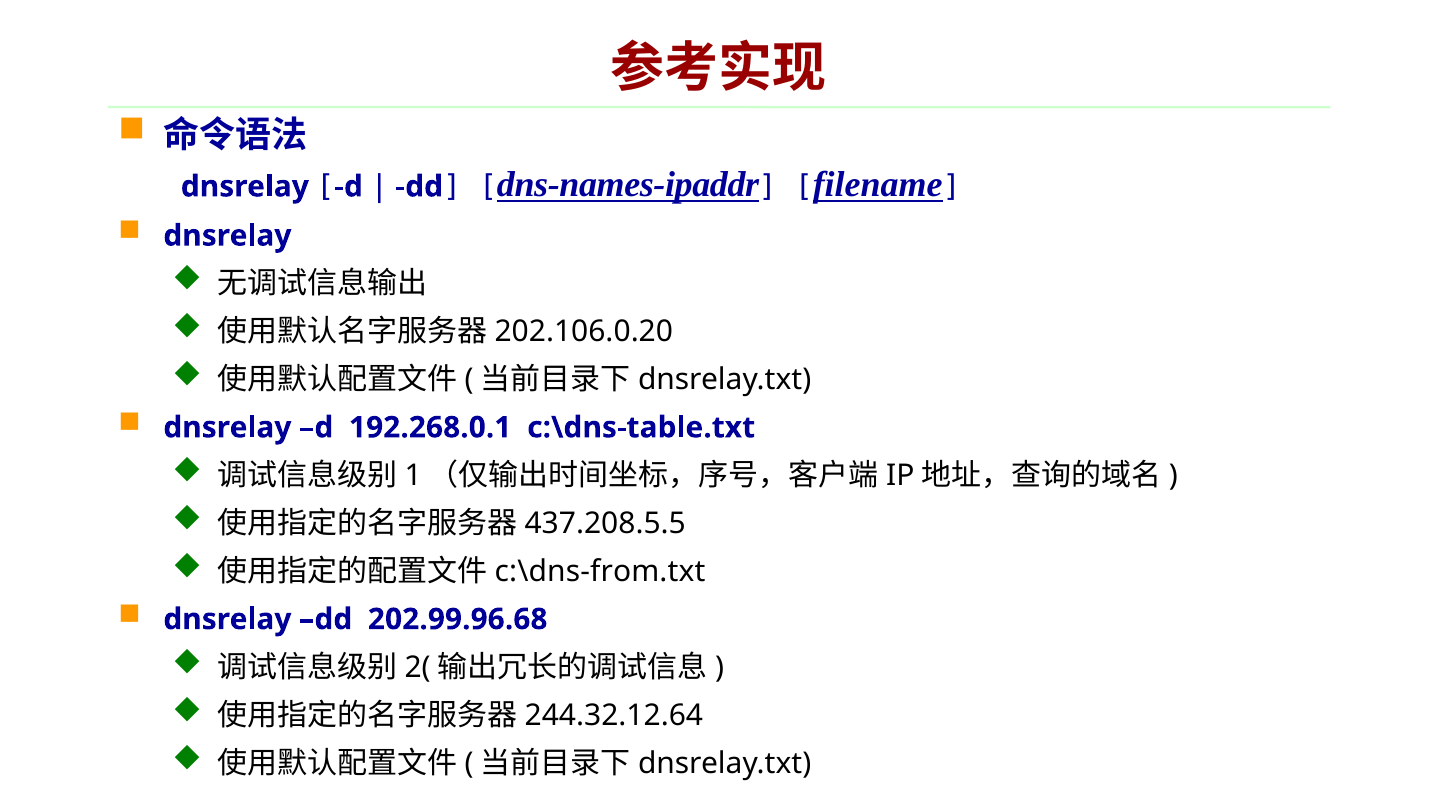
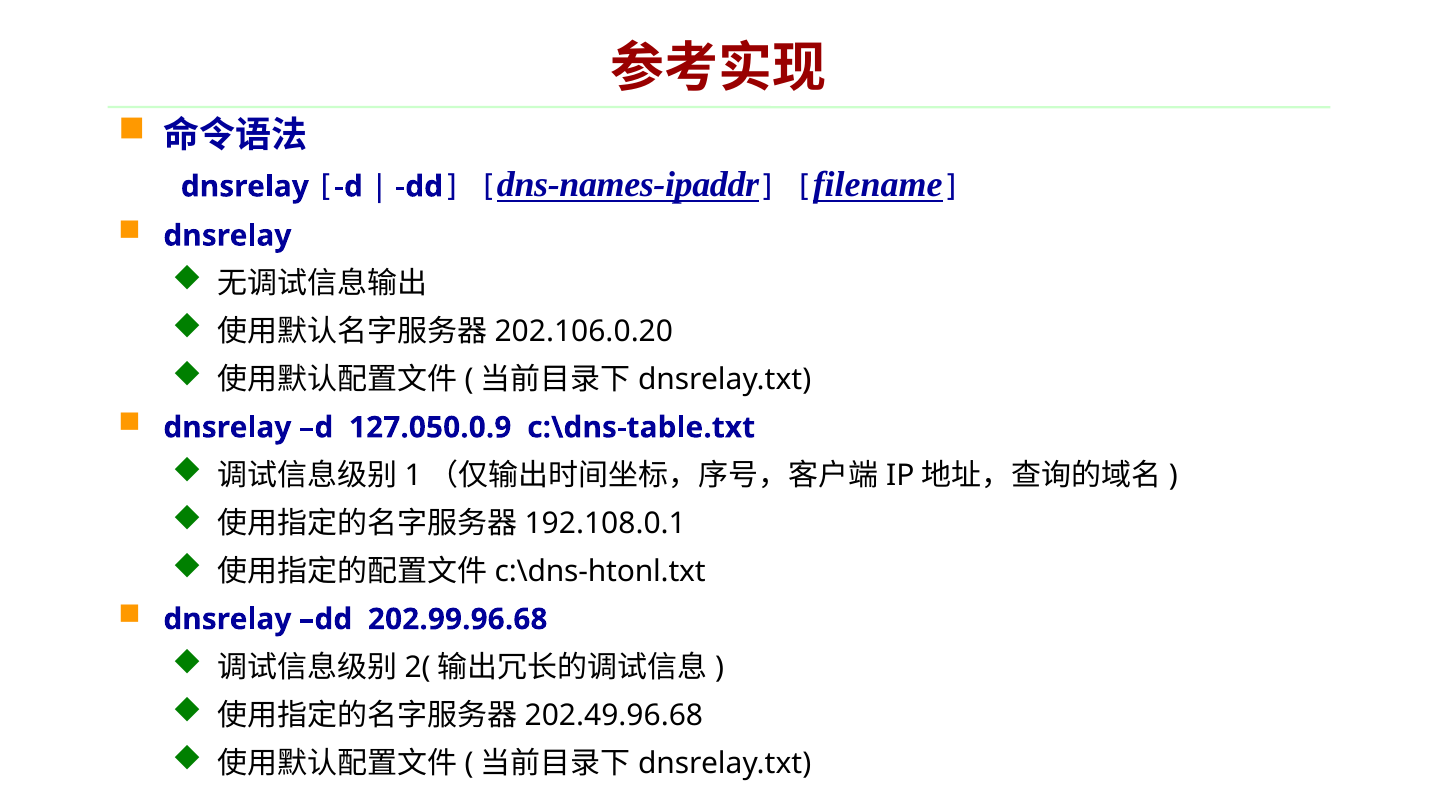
192.268.0.1: 192.268.0.1 -> 127.050.0.9 (430, 427)
437.208.5.5: 437.208.5.5 -> 192.108.0.1 (605, 523)
c:\dns-from.txt: c:\dns-from.txt -> c:\dns-htonl.txt (600, 571)
244.32.12.64: 244.32.12.64 -> 202.49.96.68 (614, 715)
